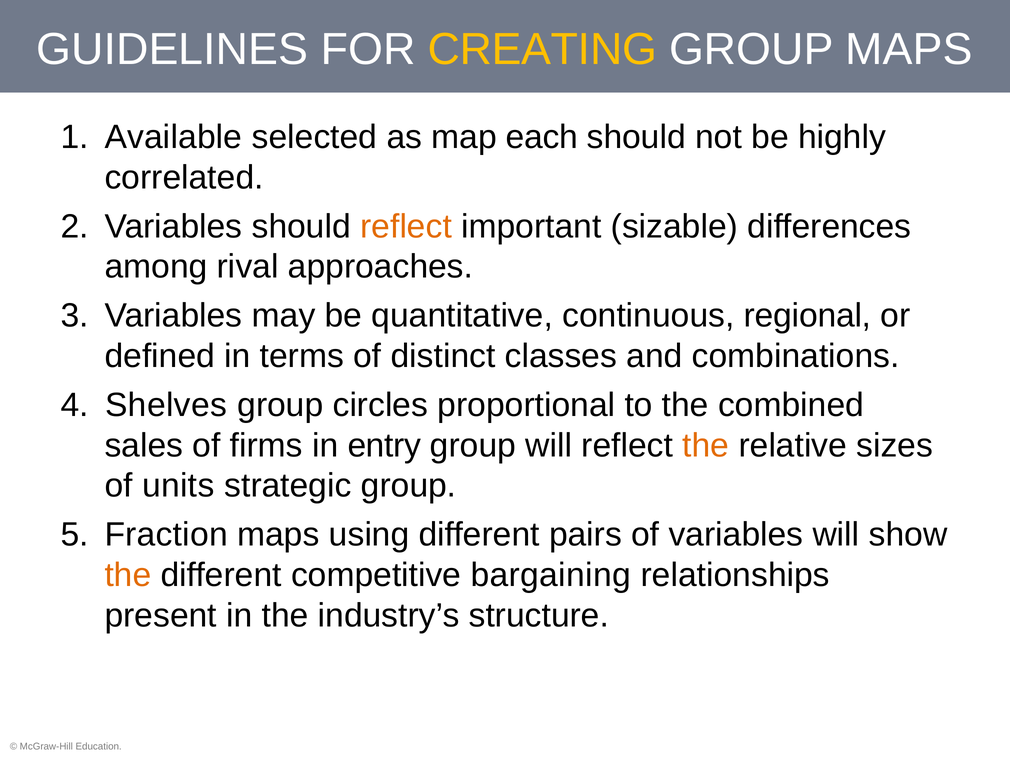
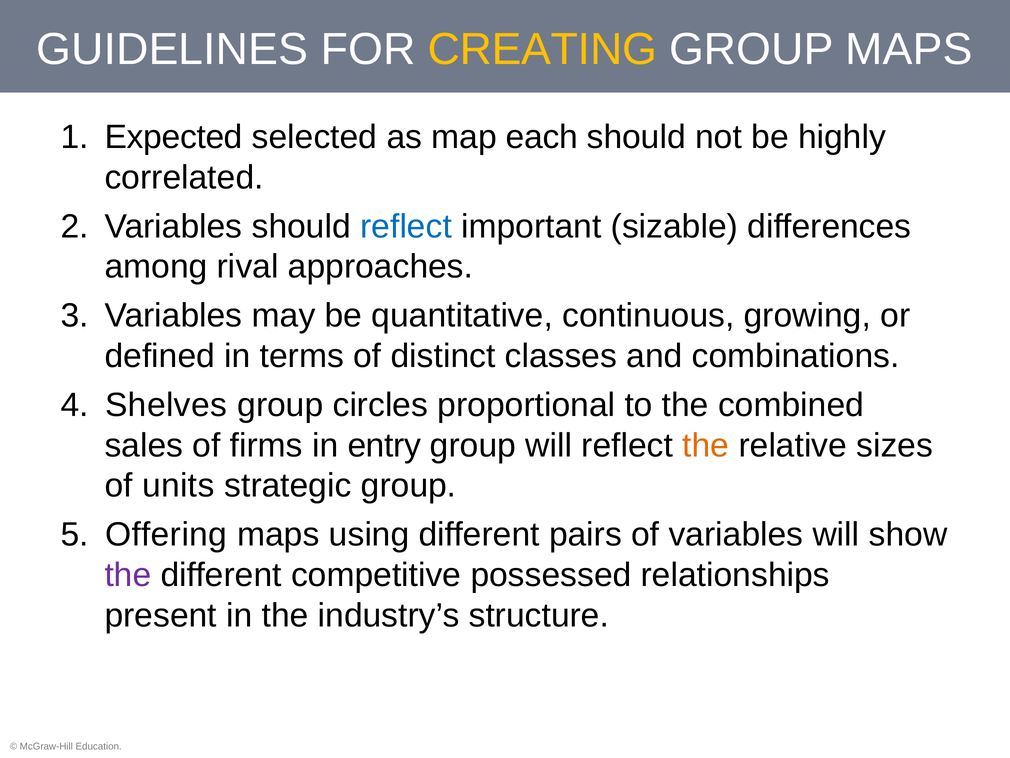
Available: Available -> Expected (174, 137)
reflect colour: orange -> blue (406, 226)
regional: regional -> growing (807, 316)
Fraction: Fraction -> Offering (166, 534)
the colour: orange -> purple (128, 575)
bargaining: bargaining -> possessed (551, 575)
